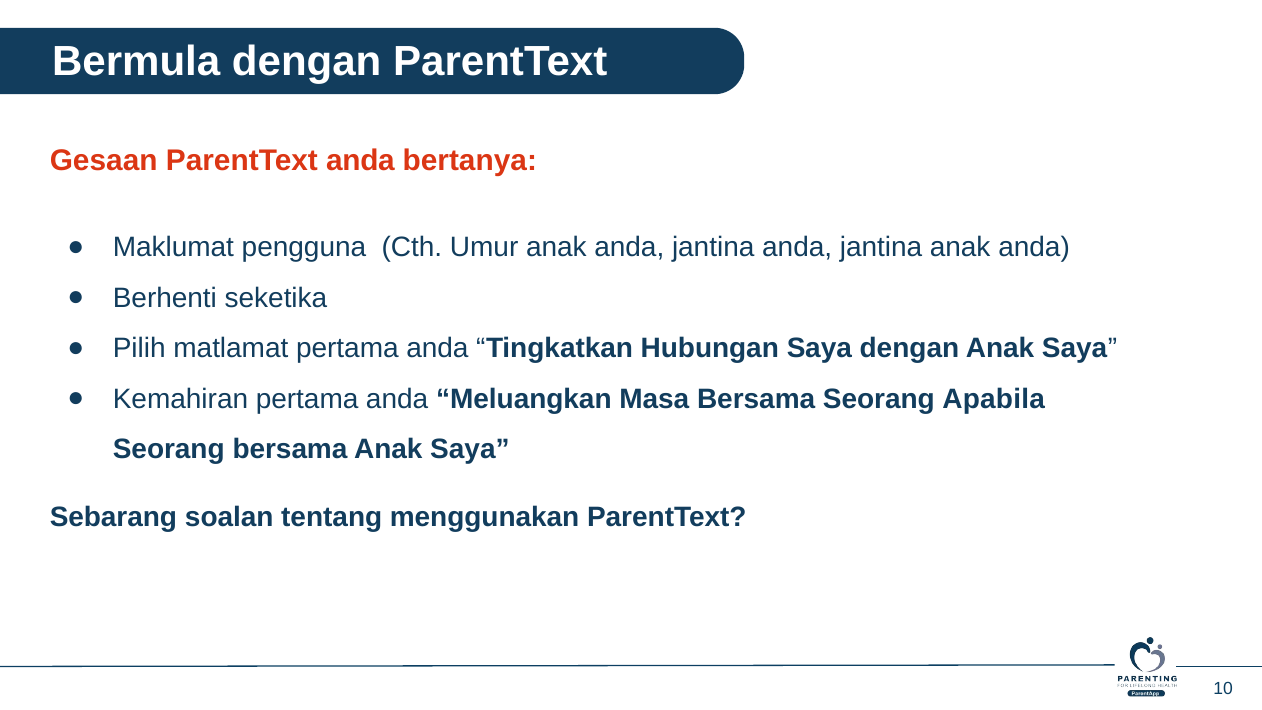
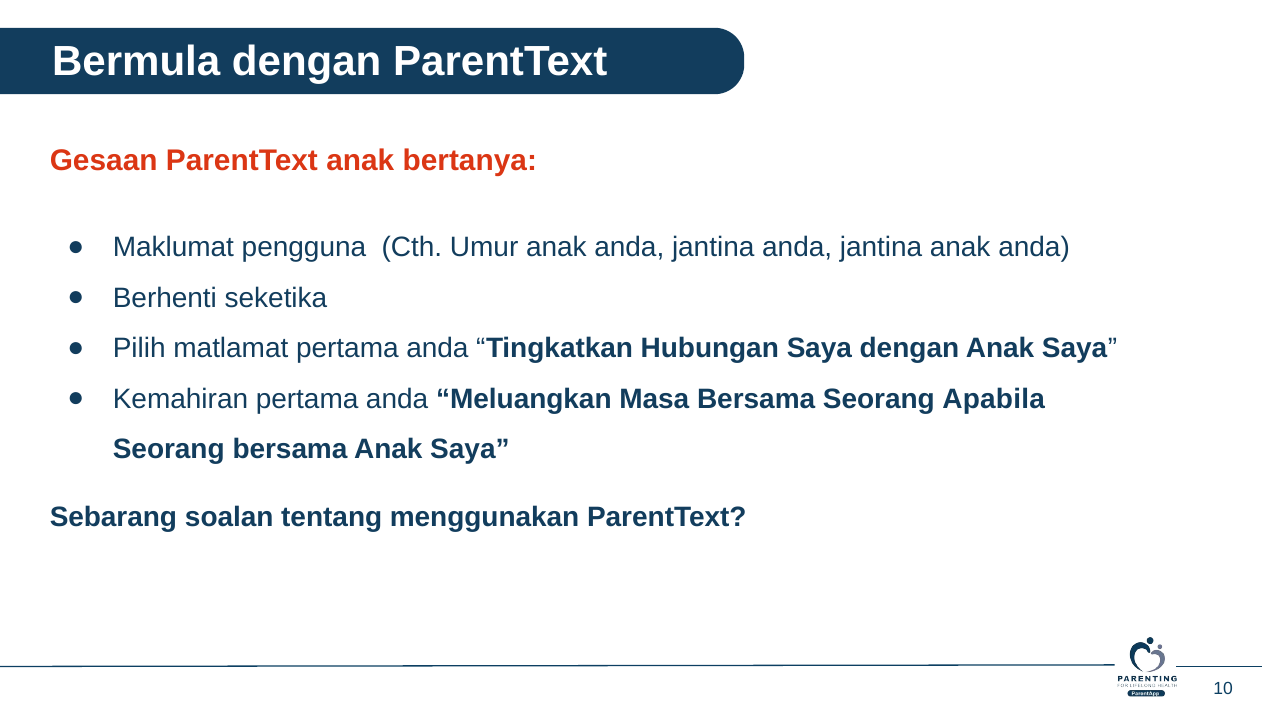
ParentText anda: anda -> anak (360, 160)
